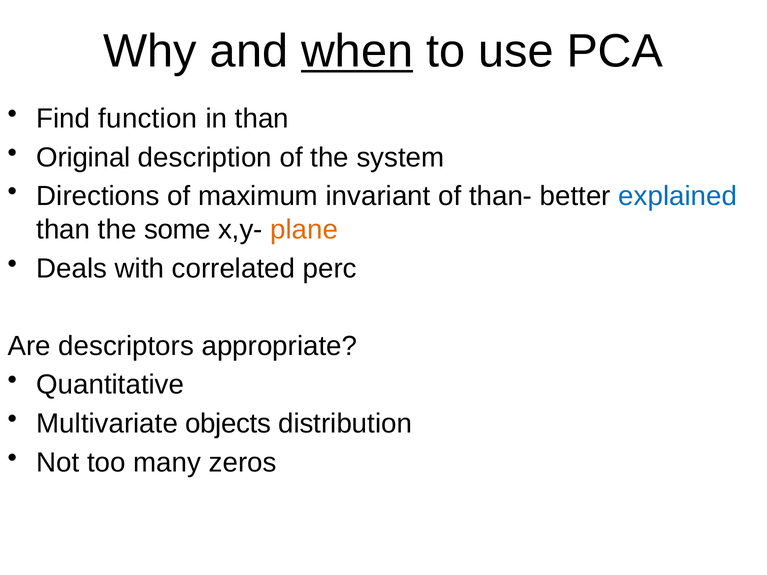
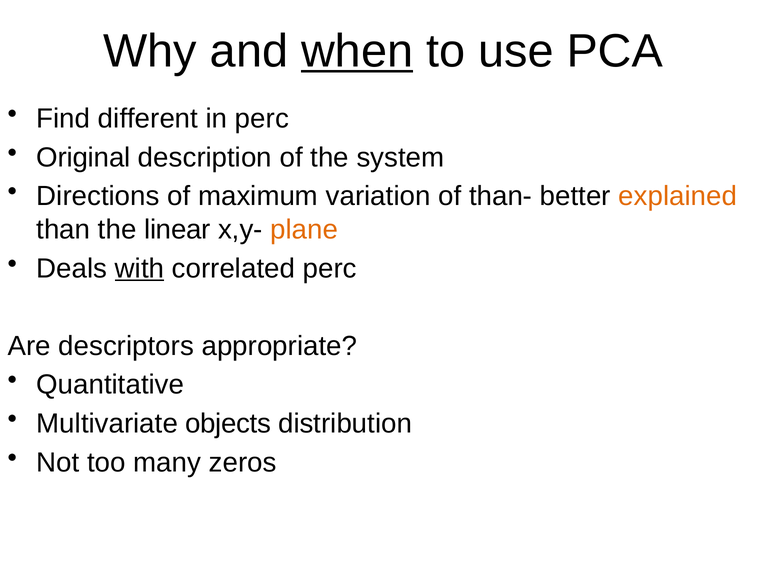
function: function -> different (148, 119)
in than: than -> perc (262, 119)
invariant: invariant -> variation (378, 196)
explained colour: blue -> orange (678, 196)
some: some -> linear (177, 230)
with underline: none -> present (140, 269)
